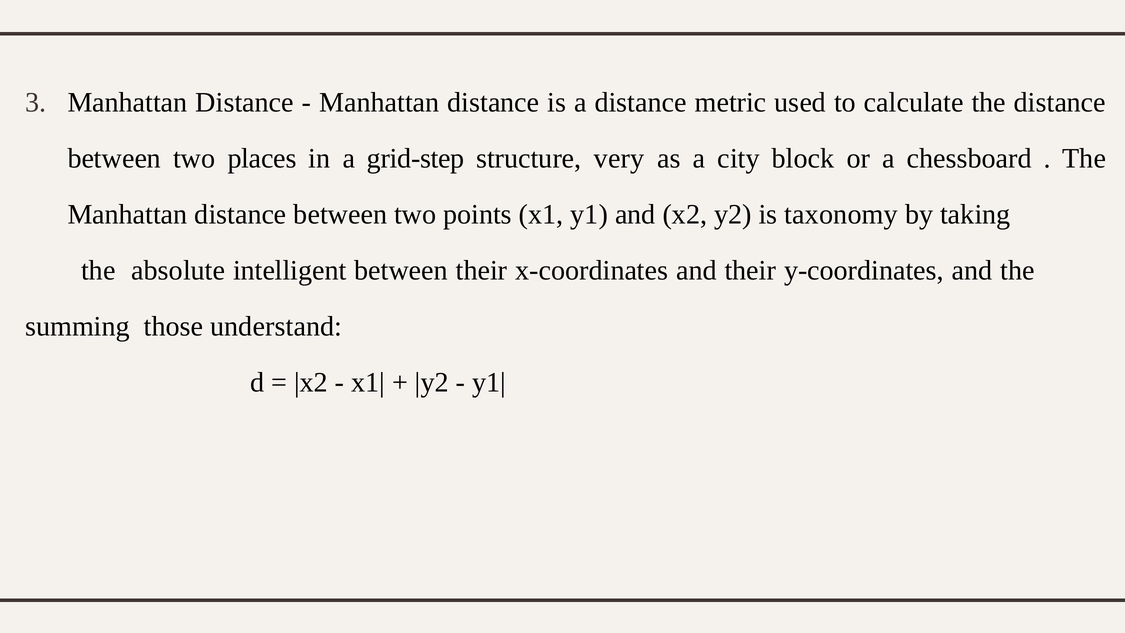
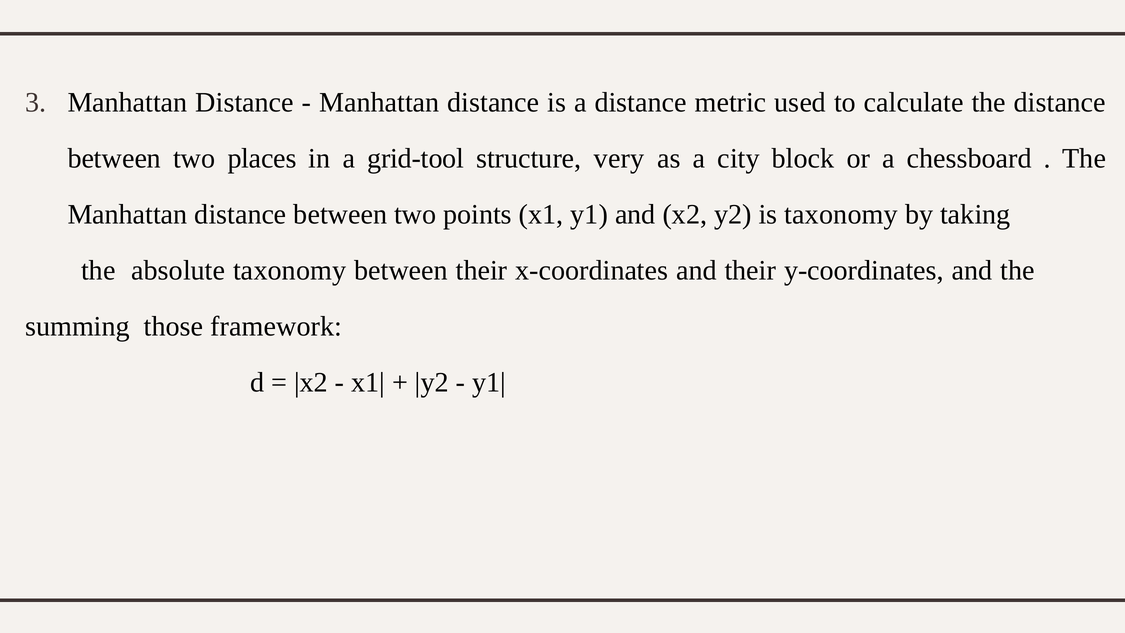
grid-step: grid-step -> grid-tool (416, 159)
absolute intelligent: intelligent -> taxonomy (290, 271)
understand: understand -> framework (276, 326)
